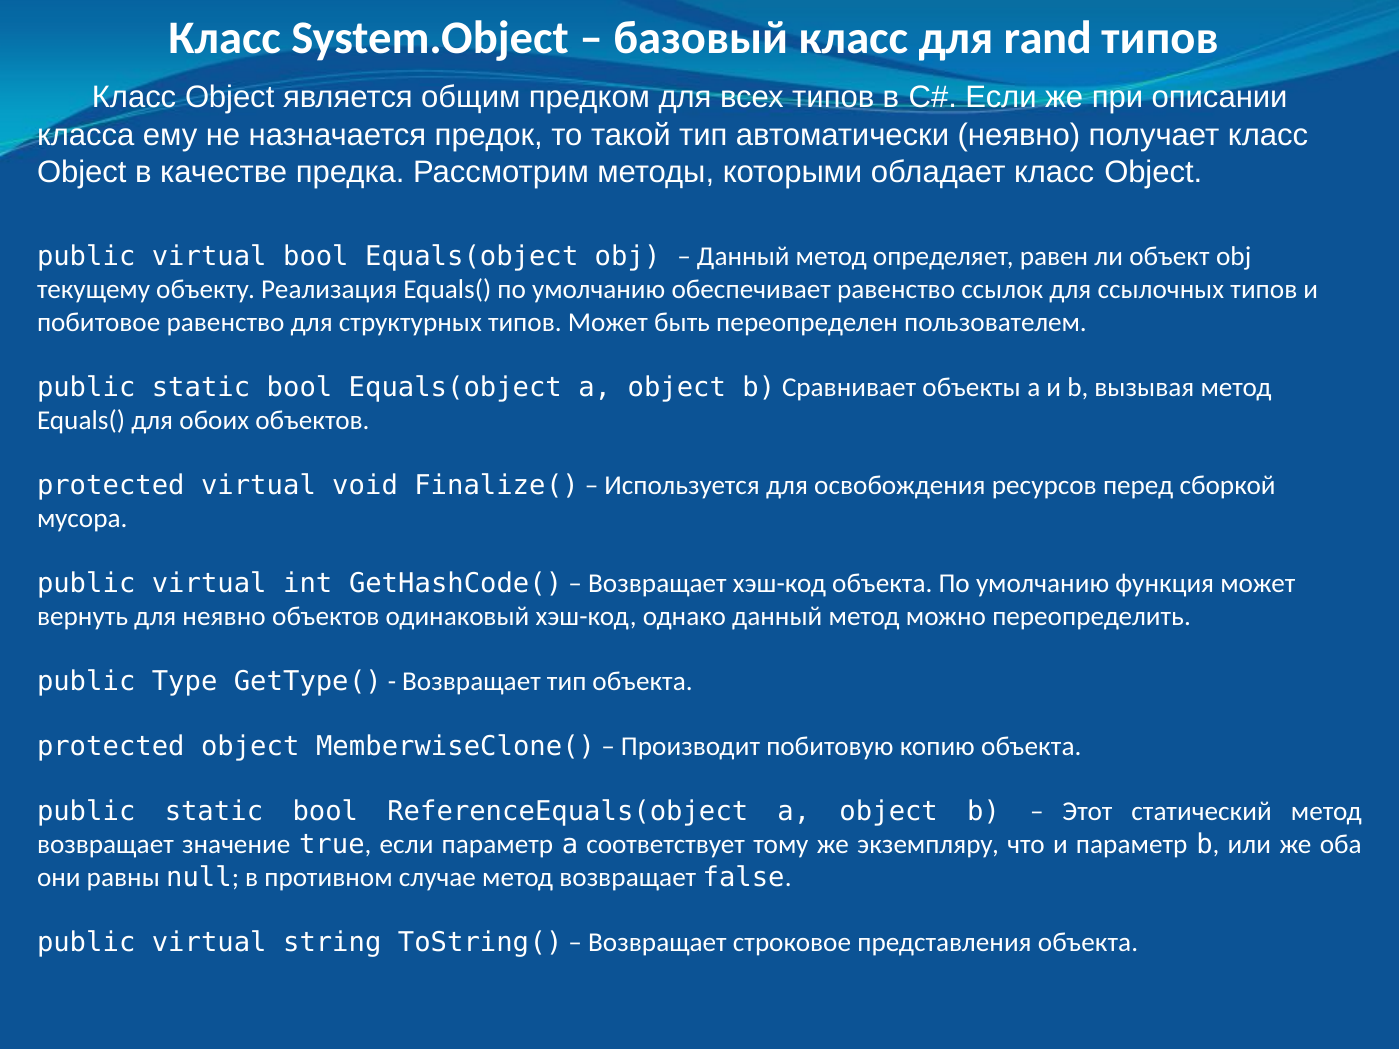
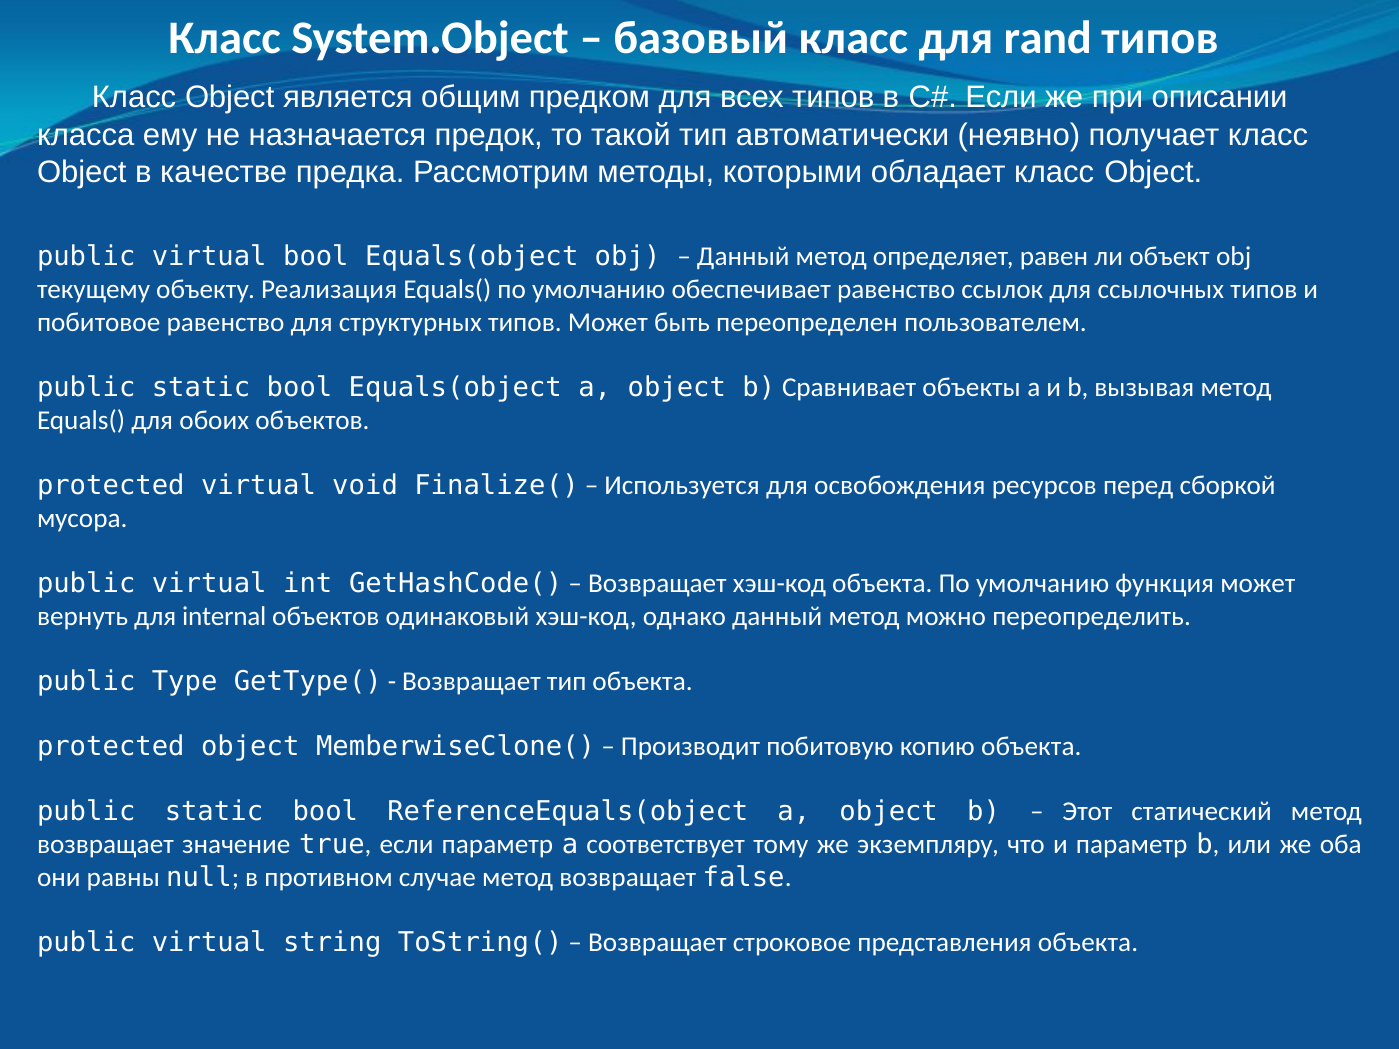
для неявно: неявно -> internal (224, 616)
